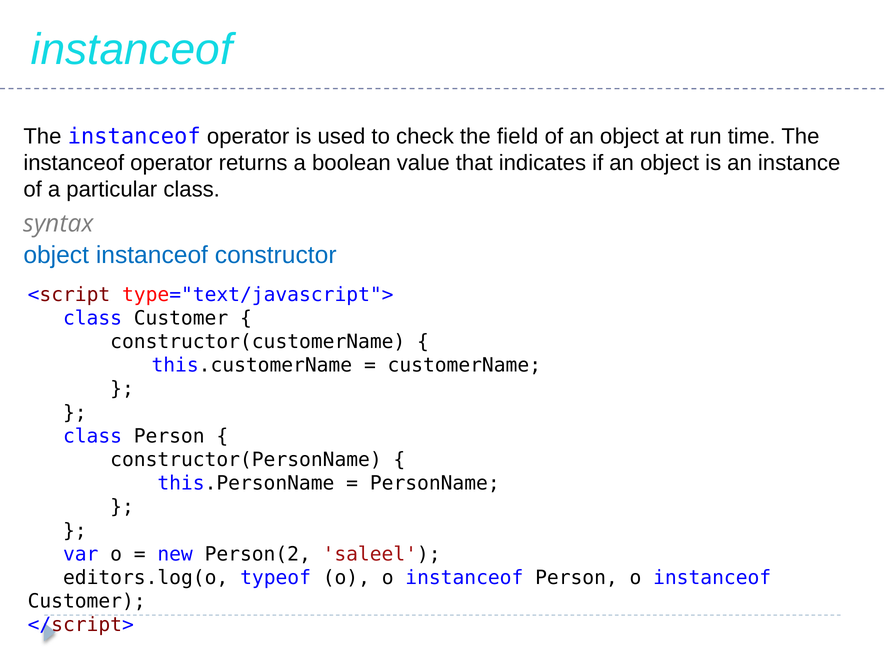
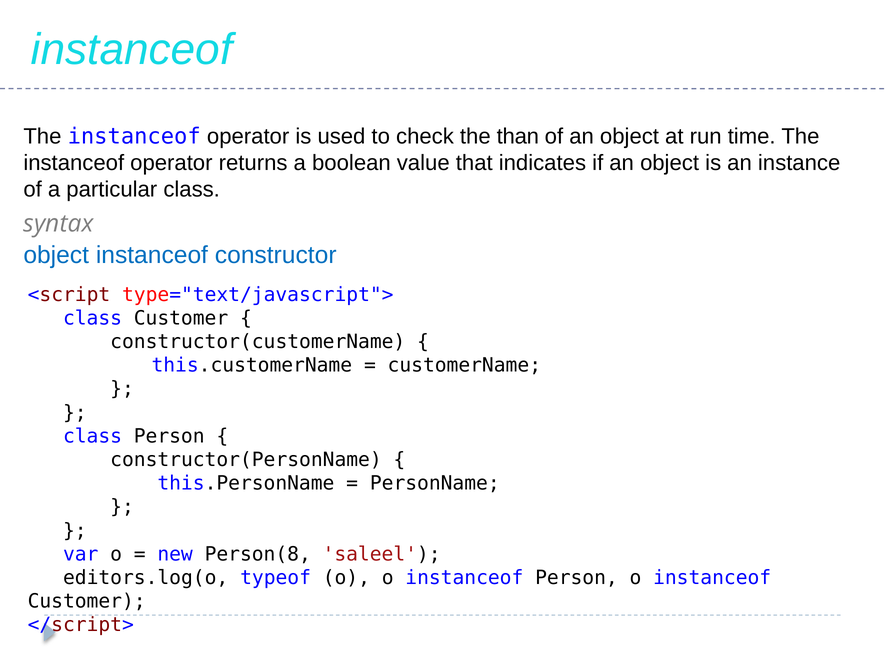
field: field -> than (518, 136)
Person(2: Person(2 -> Person(8 (258, 554)
